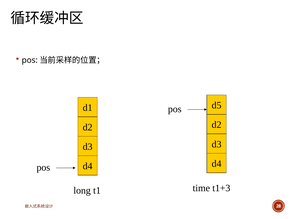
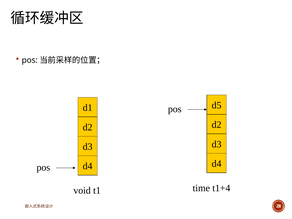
t1+3: t1+3 -> t1+4 (221, 188)
long: long -> void (82, 190)
